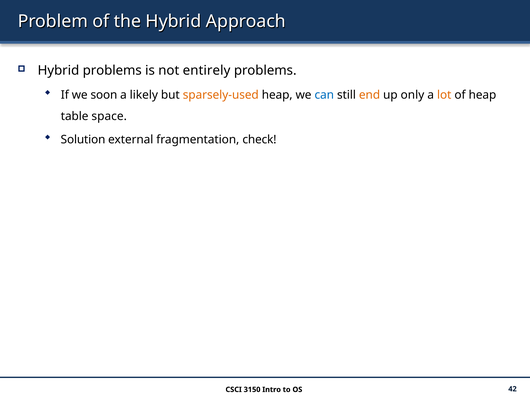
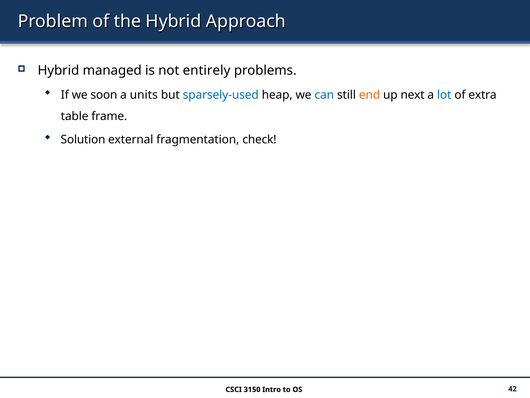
Hybrid problems: problems -> managed (112, 70)
likely: likely -> units (144, 95)
sparsely-used colour: orange -> blue (221, 95)
only: only -> next (413, 95)
lot colour: orange -> blue (444, 95)
of heap: heap -> extra (483, 95)
space: space -> frame (109, 116)
